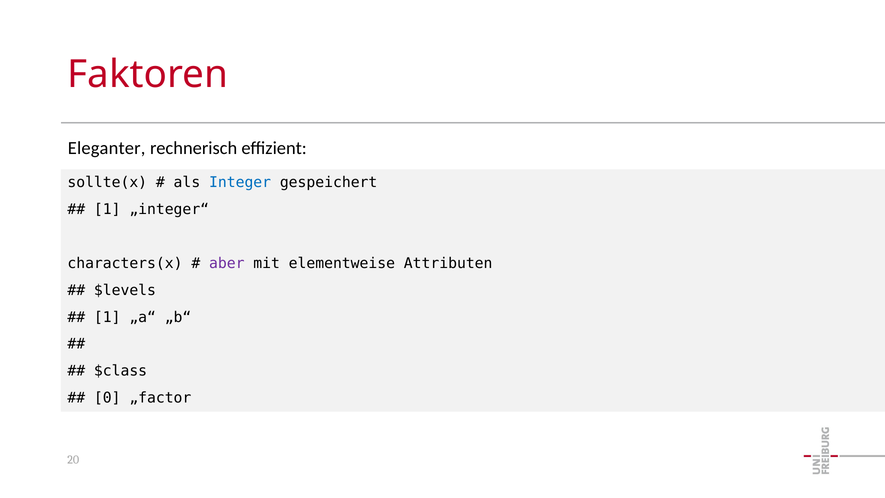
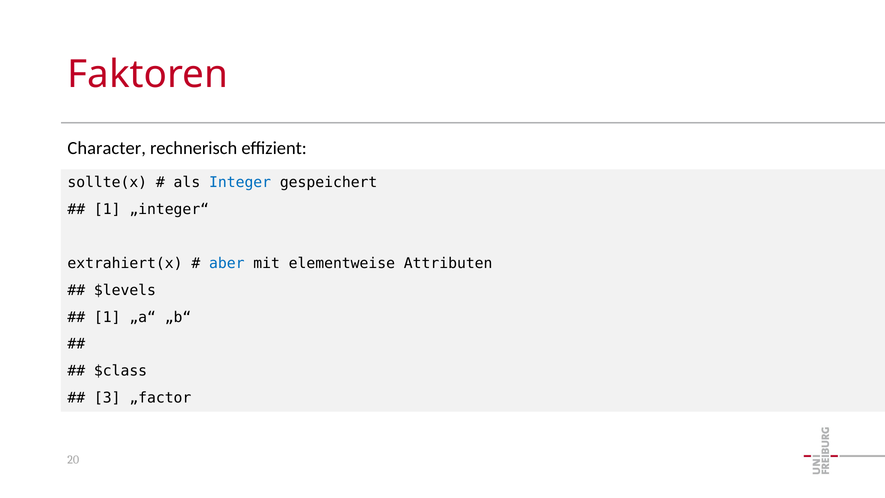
Eleganter: Eleganter -> Character (107, 148)
characters(x: characters(x -> extrahiert(x (125, 263)
aber colour: purple -> blue (227, 263)
0: 0 -> 3 (107, 398)
